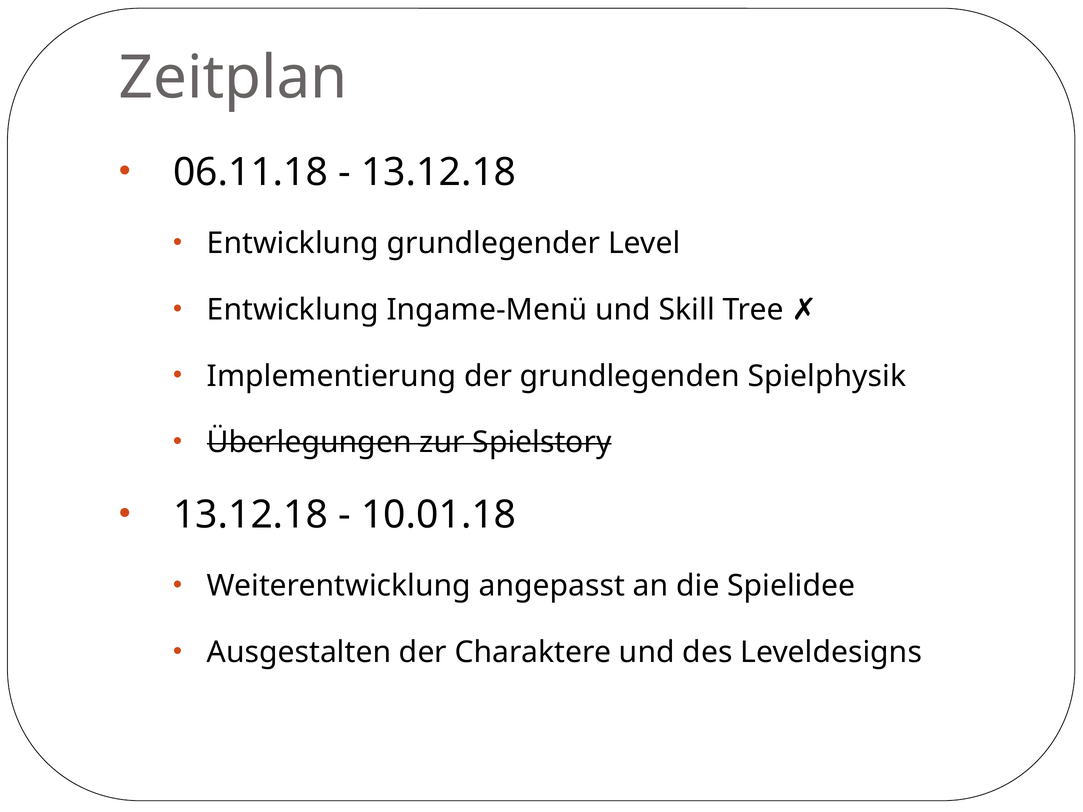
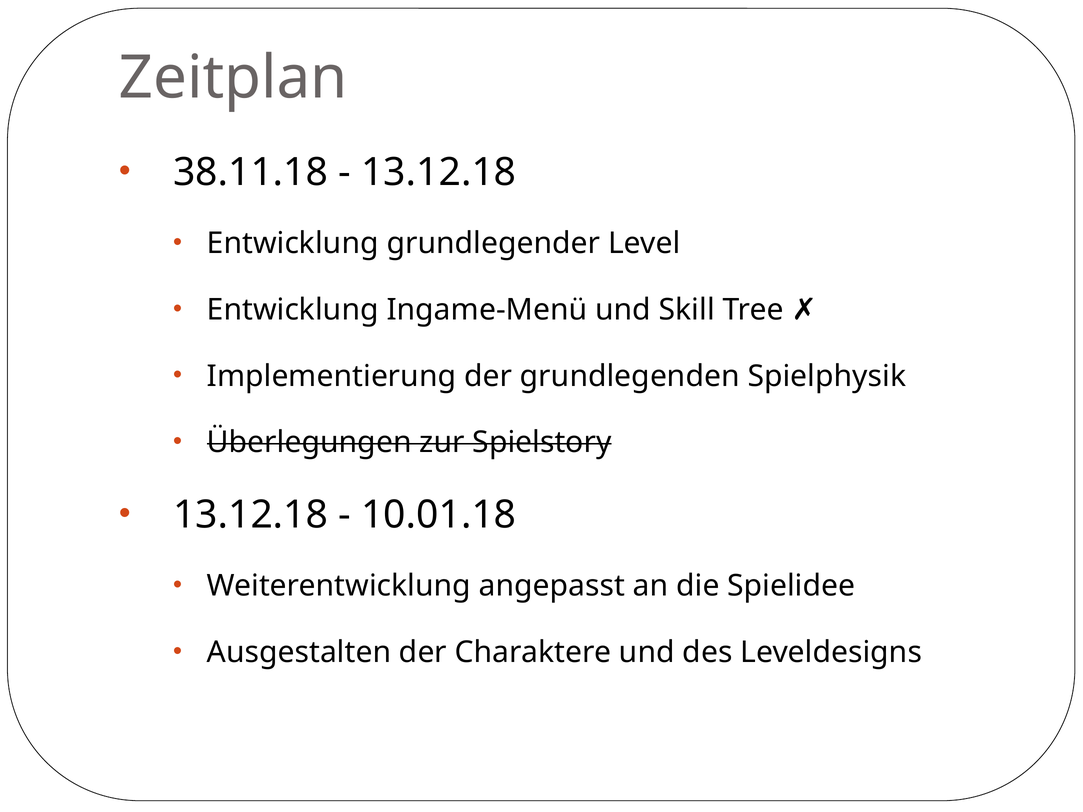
06.11.18: 06.11.18 -> 38.11.18 (251, 172)
